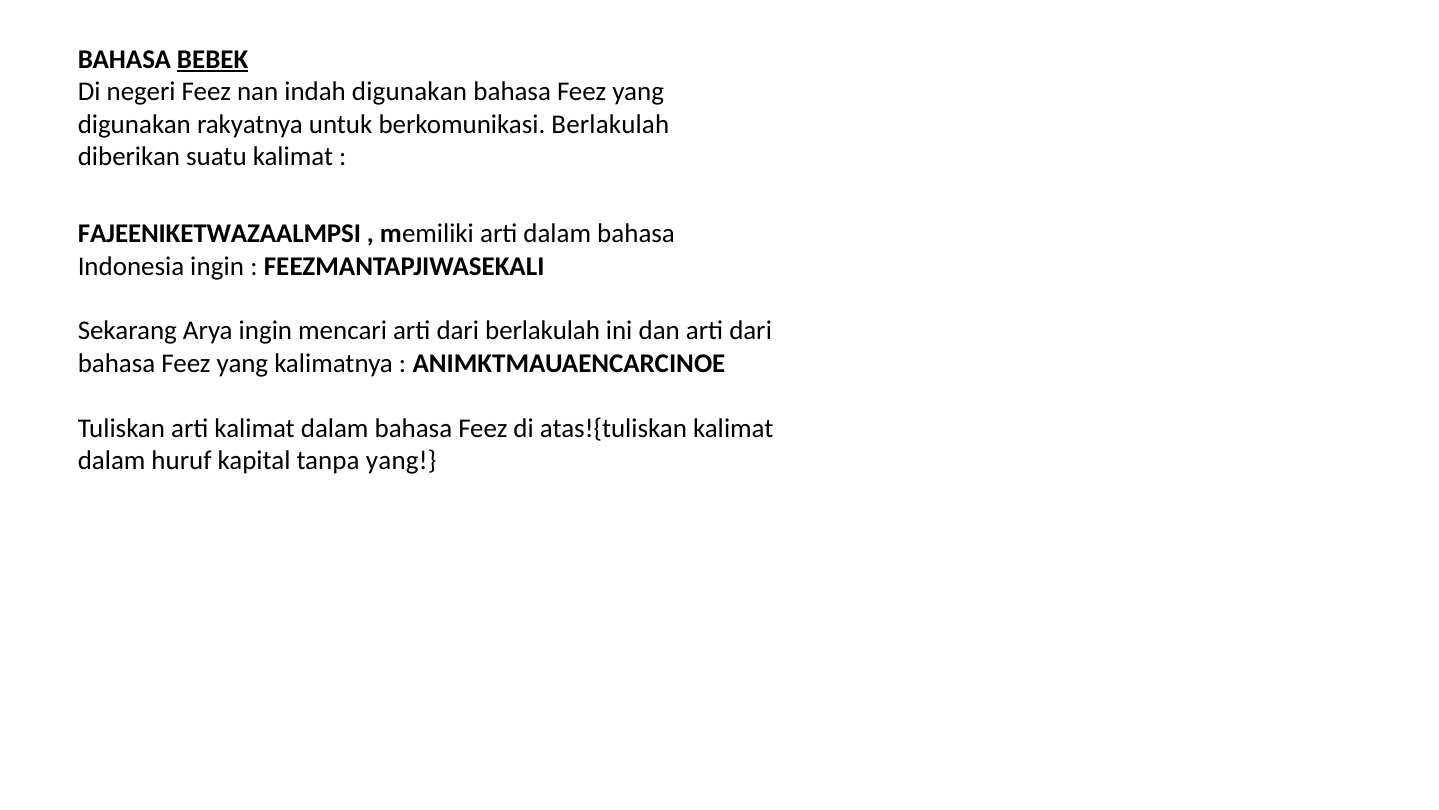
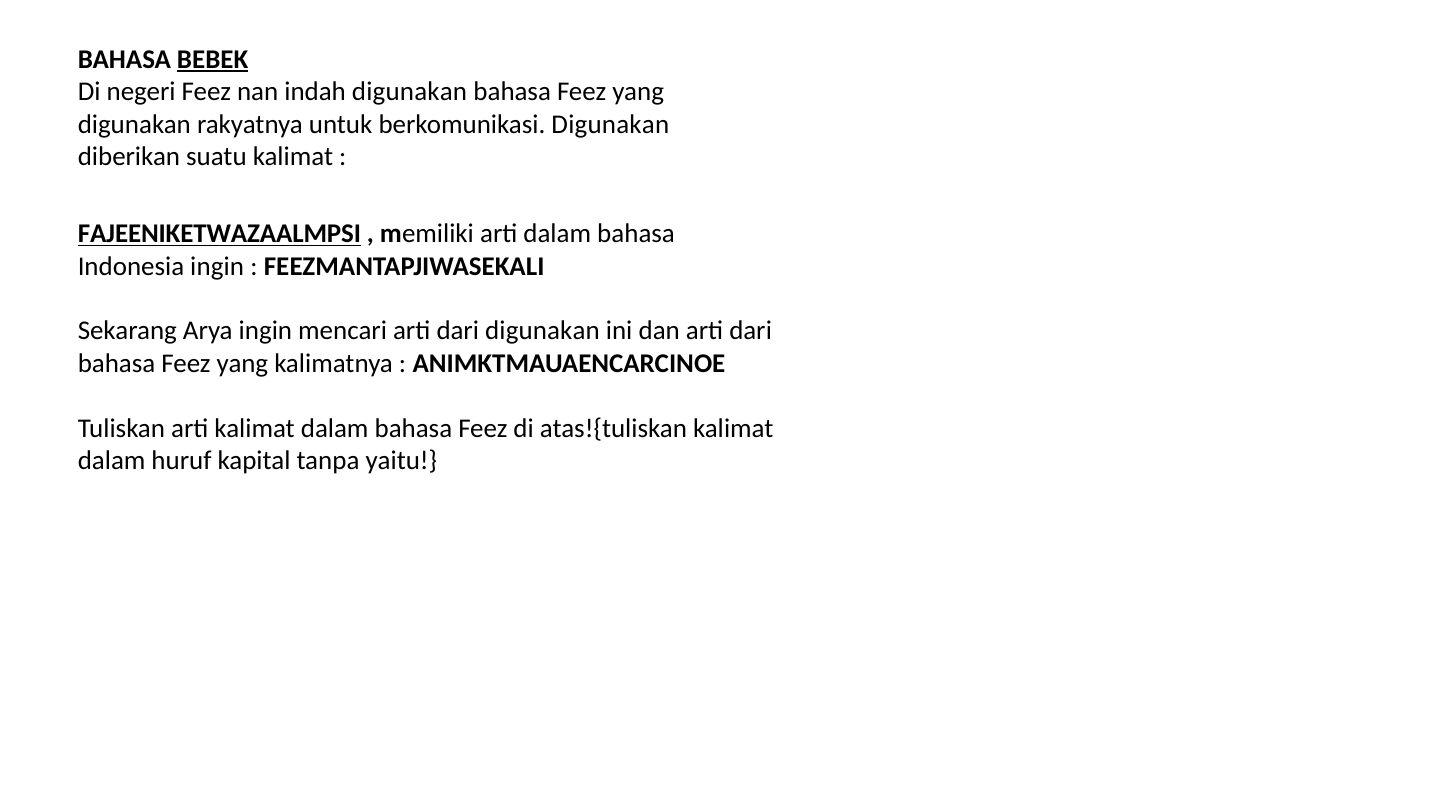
berkomunikasi Berlakulah: Berlakulah -> Digunakan (610, 124)
FAJEENIKETWAZAALMPSI underline: none -> present (219, 234)
dari berlakulah: berlakulah -> digunakan (542, 331)
tanpa yang: yang -> yaitu (401, 460)
